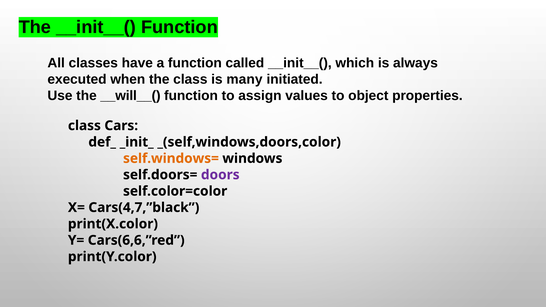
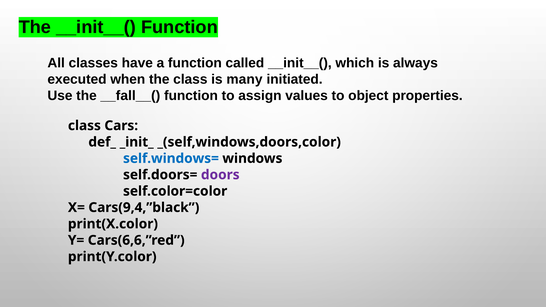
__will__(: __will__( -> __fall__( (130, 96)
self.windows= colour: orange -> blue (171, 158)
Cars(4,7,”black: Cars(4,7,”black -> Cars(9,4,”black (144, 208)
